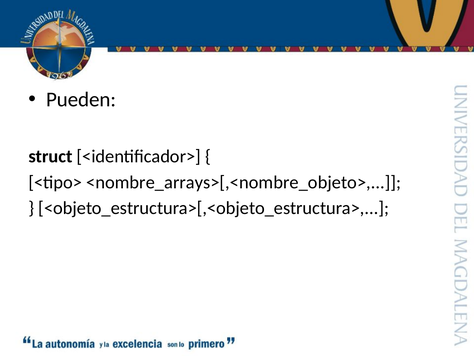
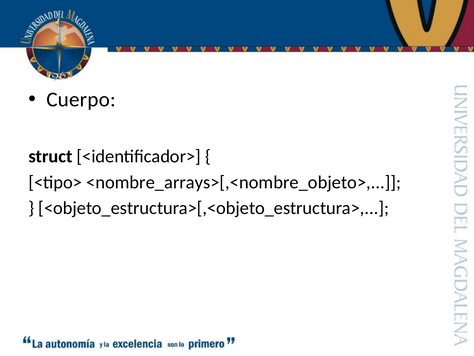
Pueden: Pueden -> Cuerpo (81, 99)
